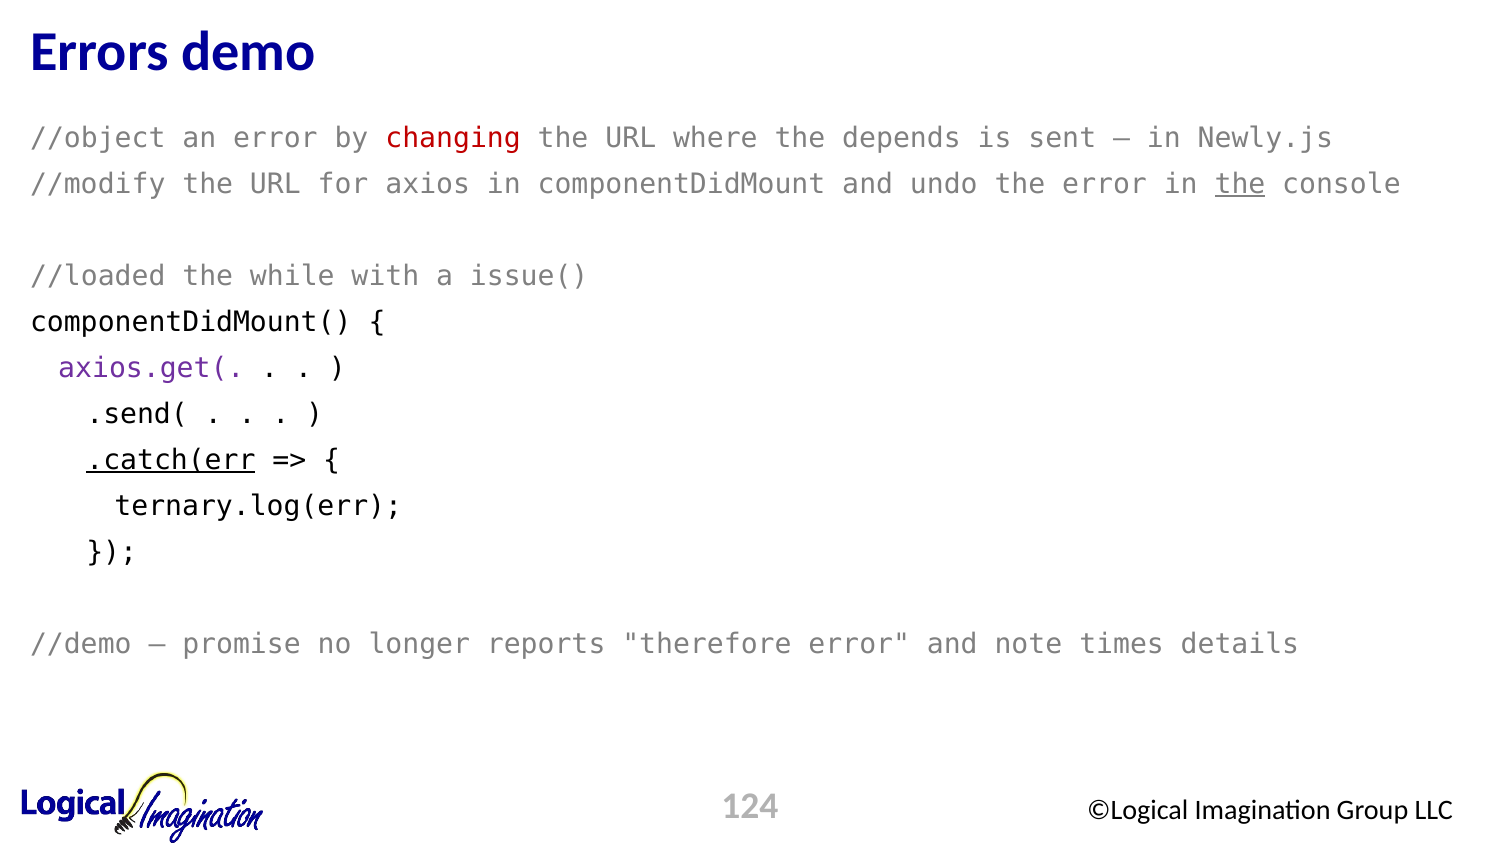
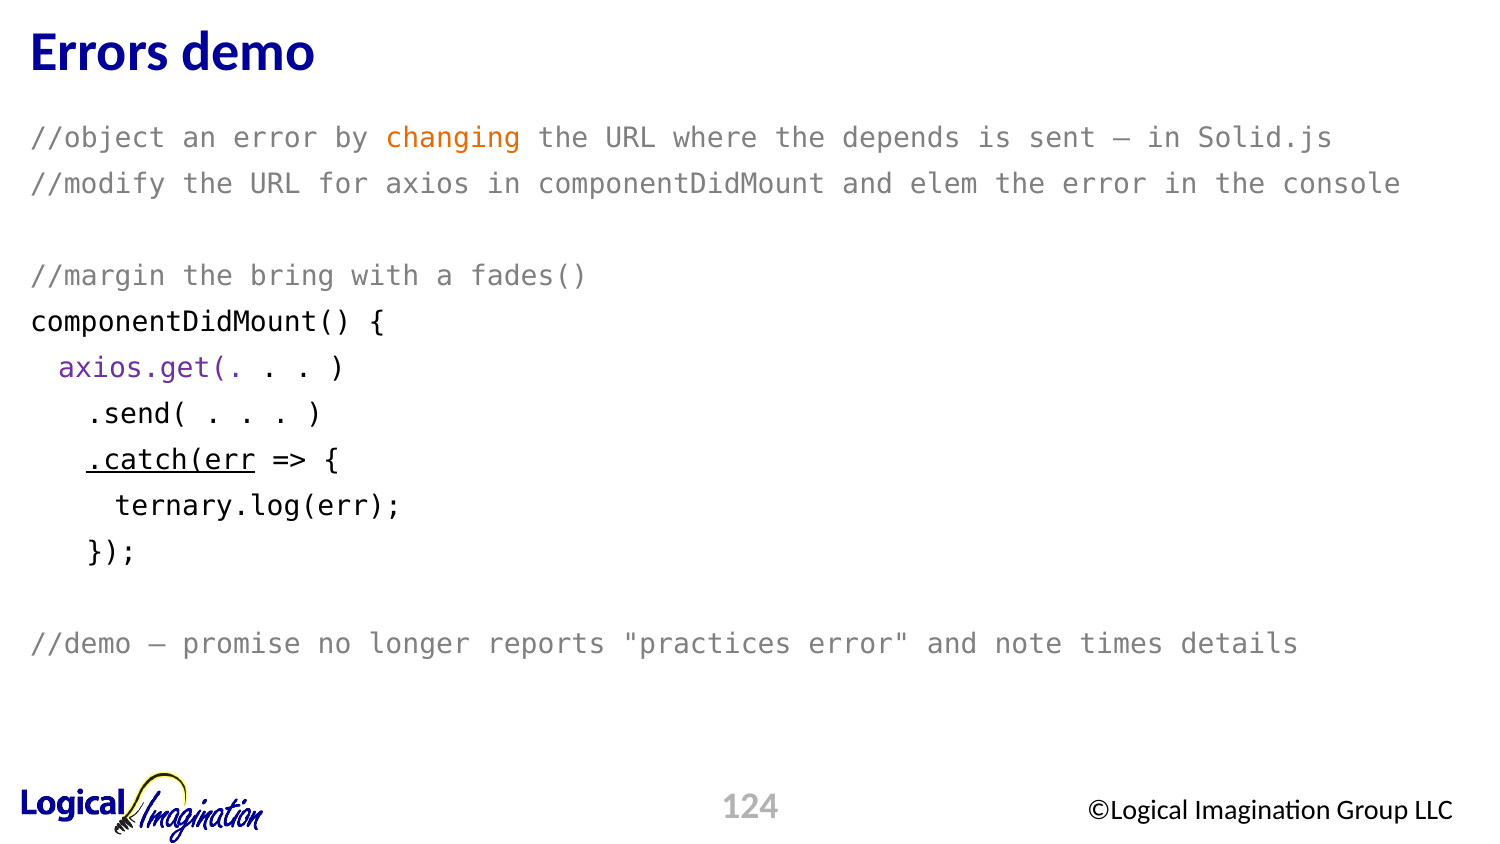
changing colour: red -> orange (453, 138)
Newly.js: Newly.js -> Solid.js (1265, 138)
undo: undo -> elem (944, 184)
the underline: present -> none (1240, 184)
//loaded: //loaded -> //margin (98, 276)
while: while -> bring (292, 276)
issue(: issue( -> fades( (529, 276)
therefore: therefore -> practices (707, 644)
